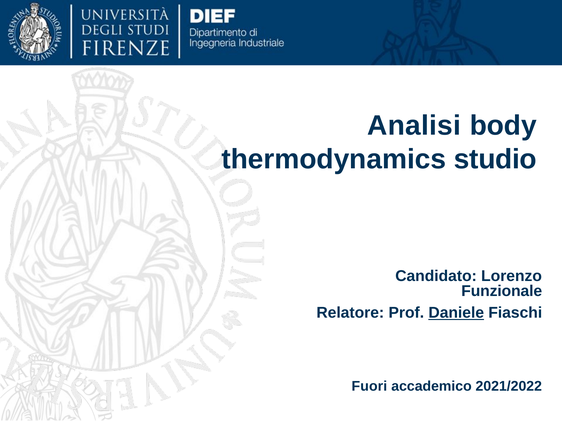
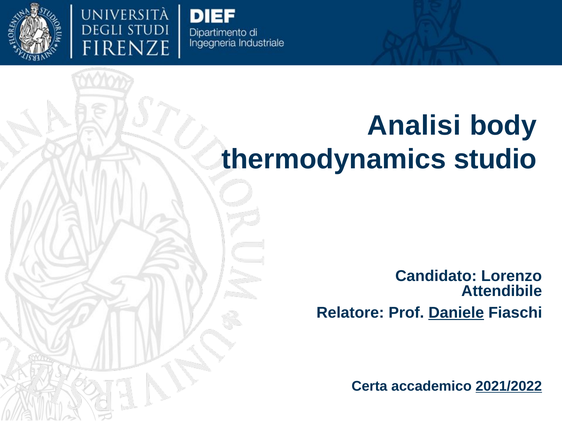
Funzionale: Funzionale -> Attendibile (502, 292)
Fuori: Fuori -> Certa (369, 387)
2021/2022 underline: none -> present (509, 387)
